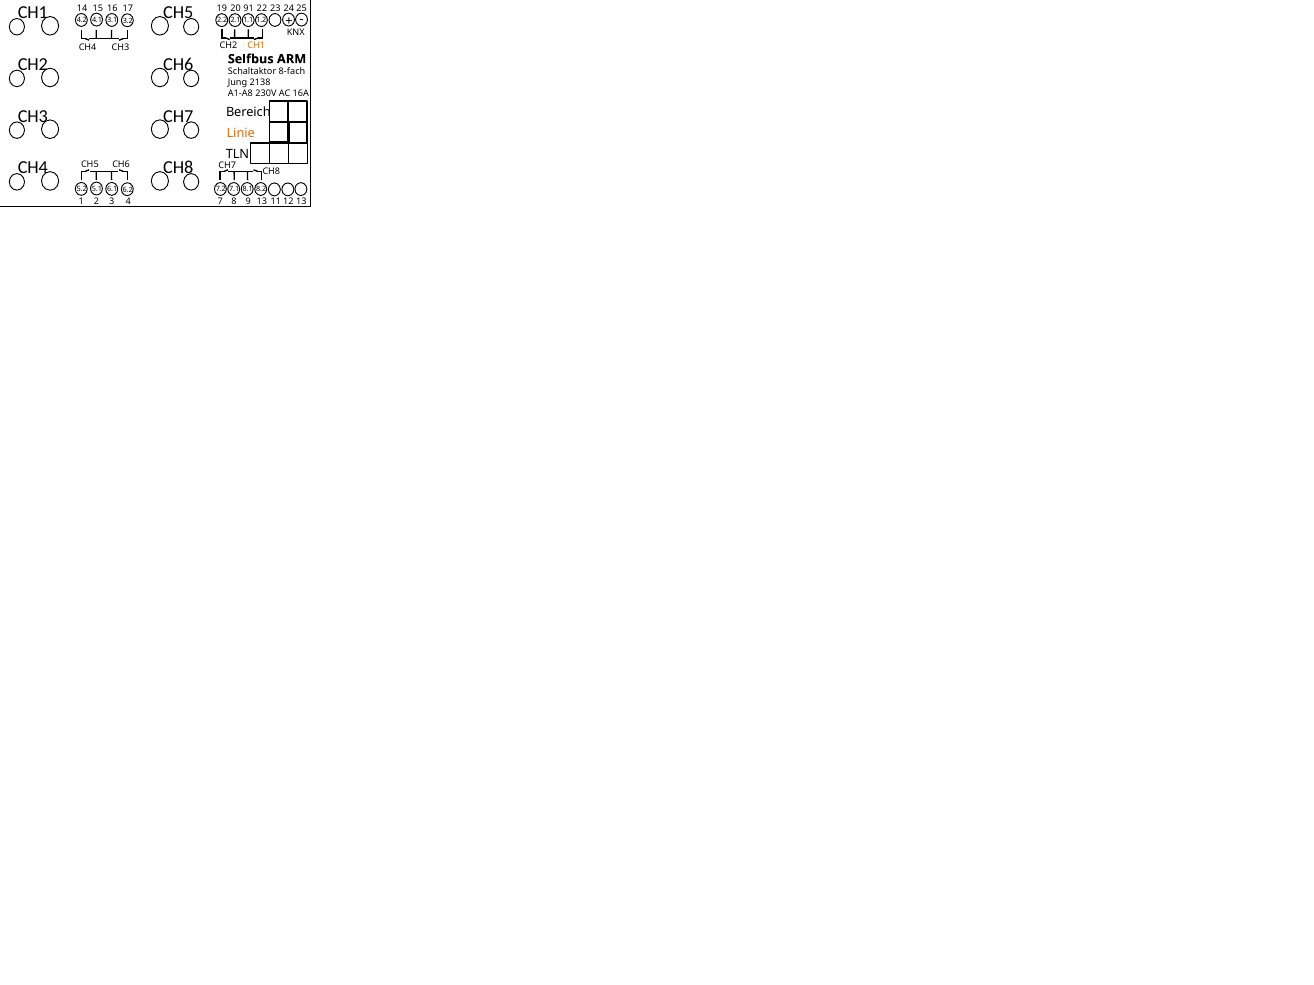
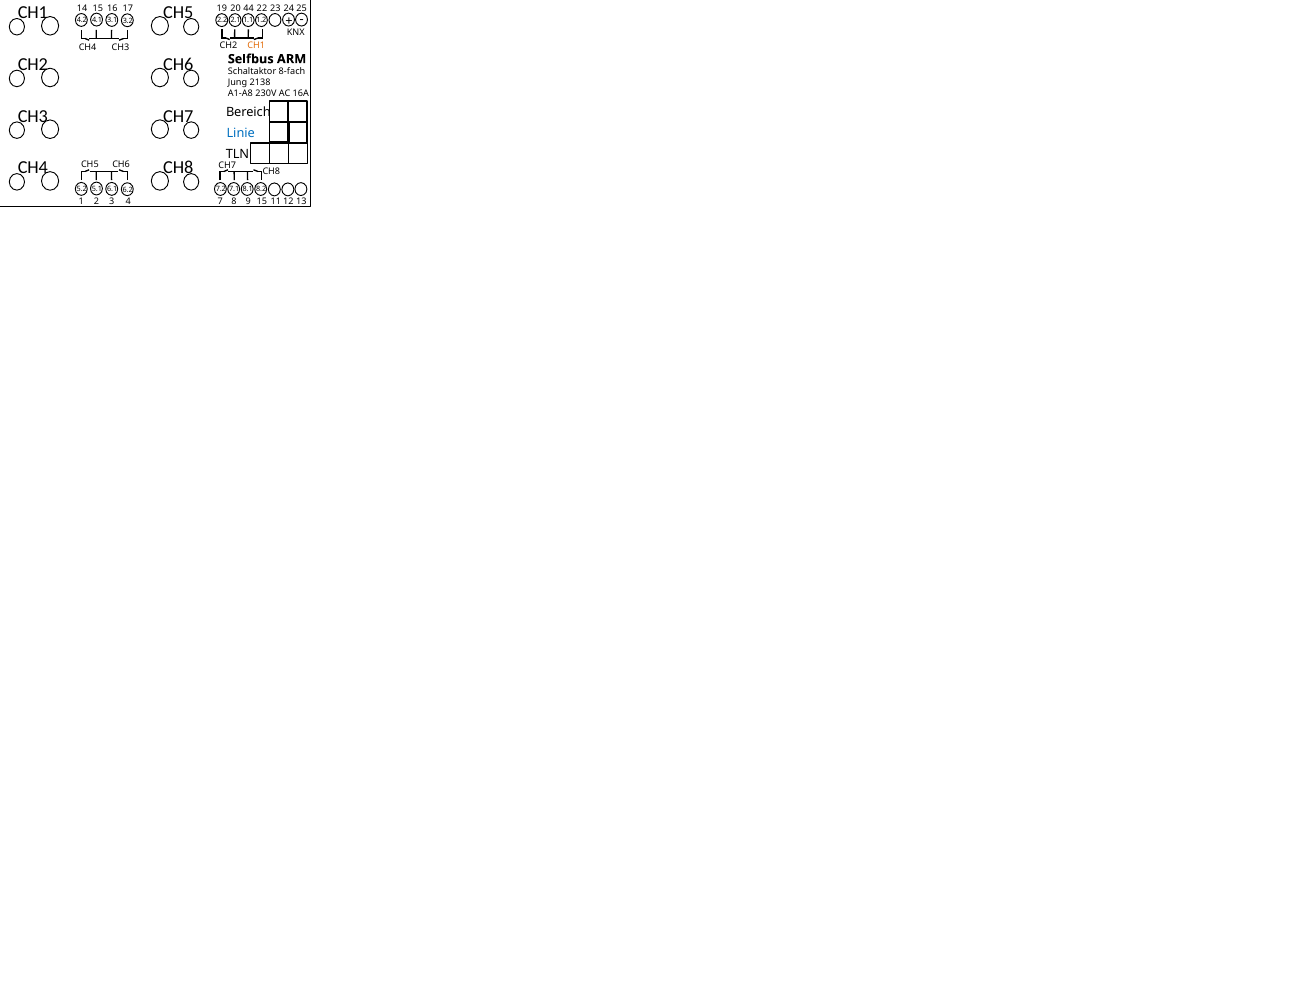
91: 91 -> 44 (249, 9)
Linie colour: orange -> blue (241, 133)
9 13: 13 -> 15 (262, 202)
